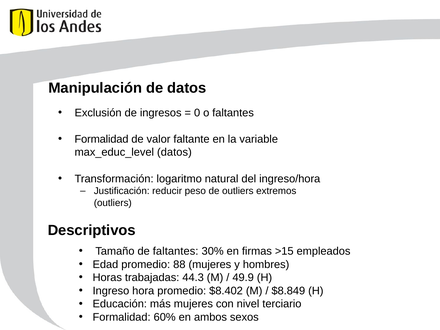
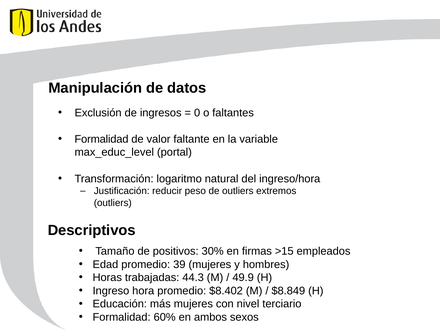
max_educ_level datos: datos -> portal (174, 152)
de faltantes: faltantes -> positivos (176, 251)
88: 88 -> 39 (179, 264)
